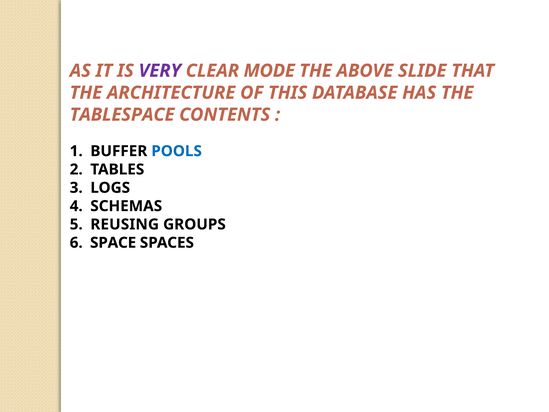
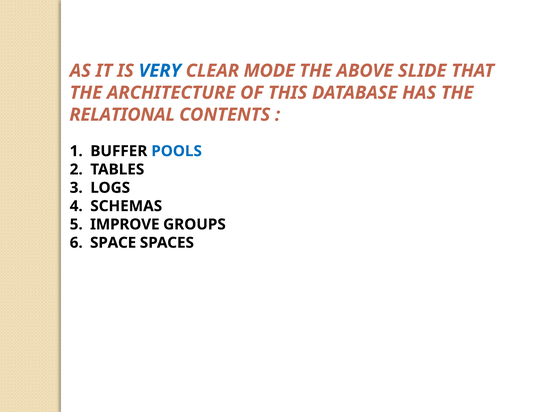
VERY colour: purple -> blue (160, 71)
TABLESPACE: TABLESPACE -> RELATIONAL (122, 115)
REUSING: REUSING -> IMPROVE (125, 224)
